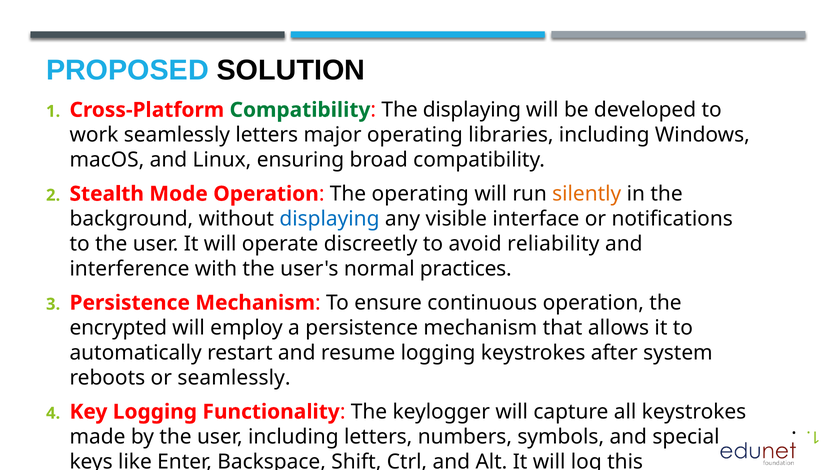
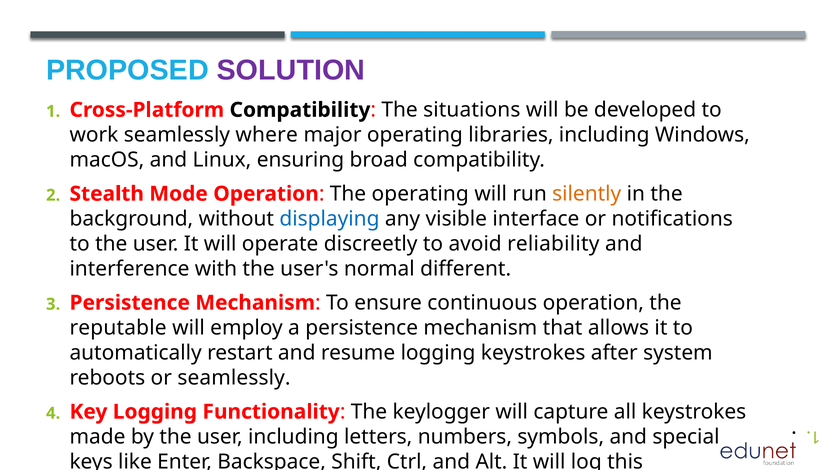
SOLUTION colour: black -> purple (291, 70)
Compatibility colour: green -> black (300, 110)
The displaying: displaying -> situations (472, 110)
seamlessly letters: letters -> where (267, 135)
practices: practices -> different (466, 269)
encrypted: encrypted -> reputable (118, 328)
